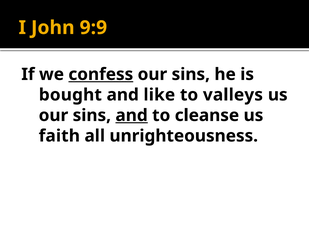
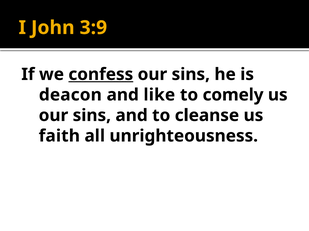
9:9: 9:9 -> 3:9 (93, 28)
bought: bought -> deacon (70, 95)
valleys: valleys -> comely (233, 95)
and underline: present -> none (132, 116)
